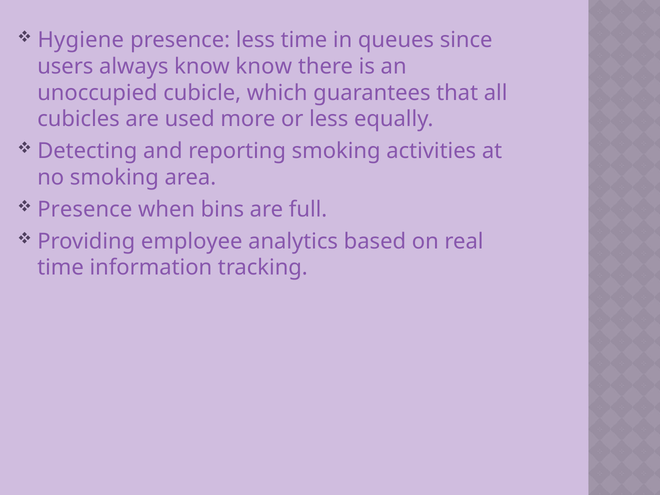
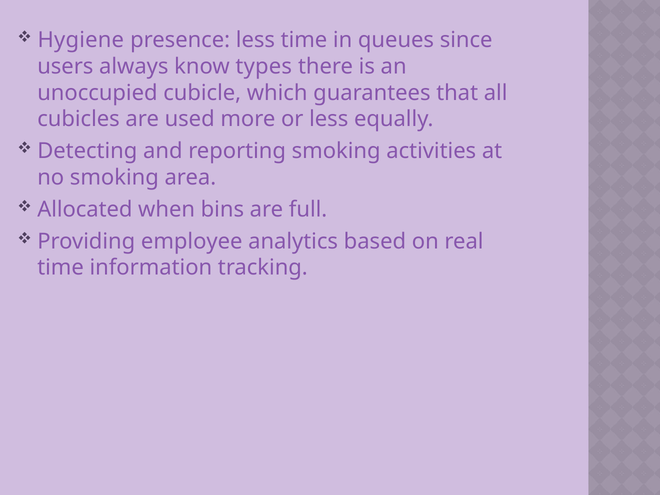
know know: know -> types (264, 66)
Presence: Presence -> Allocated (85, 209)
